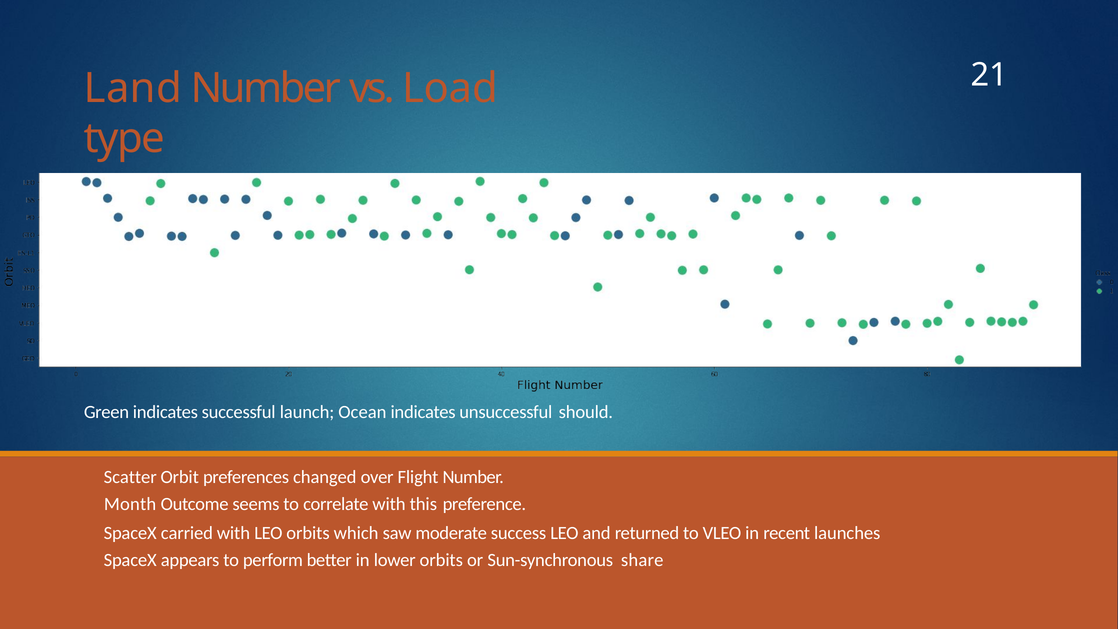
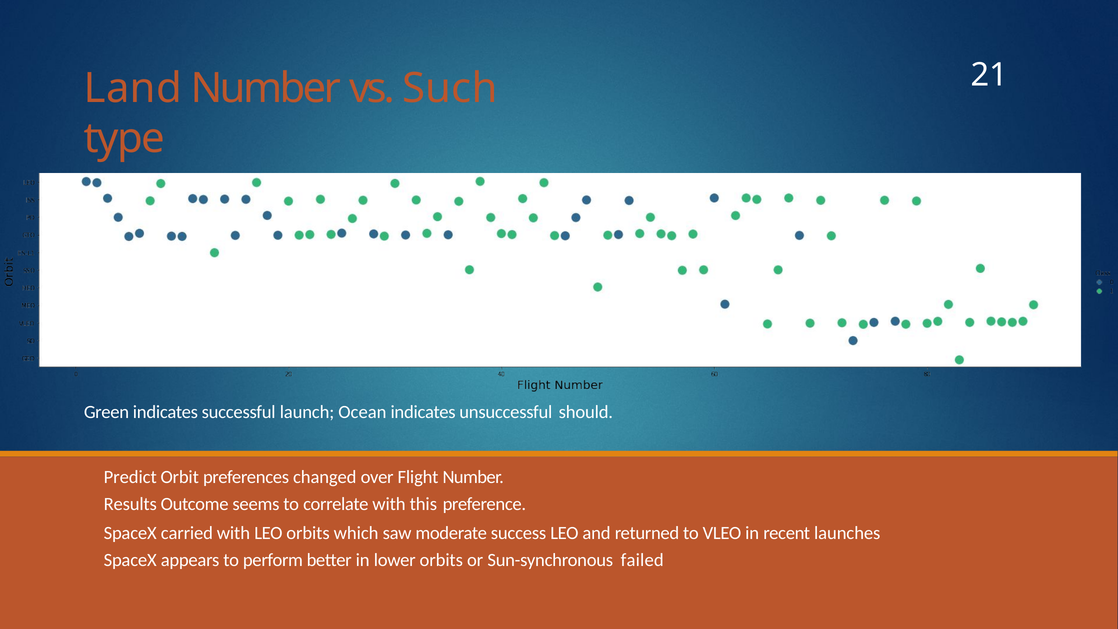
Load: Load -> Such (450, 88)
Scatter: Scatter -> Predict (130, 477)
Month: Month -> Results (130, 504)
share: share -> failed (642, 560)
